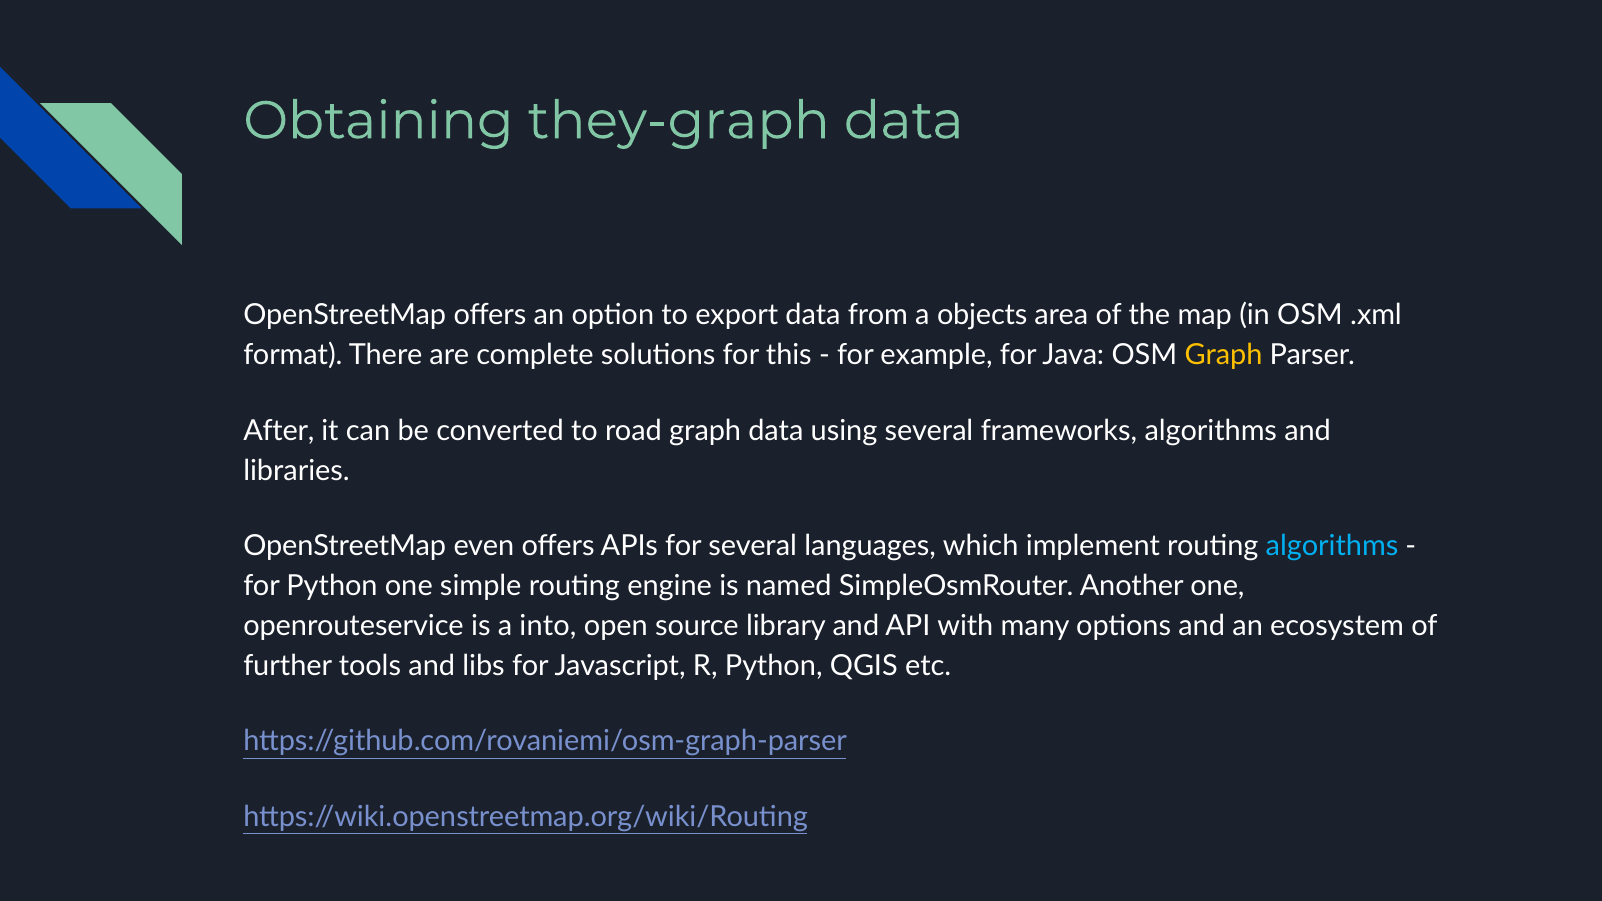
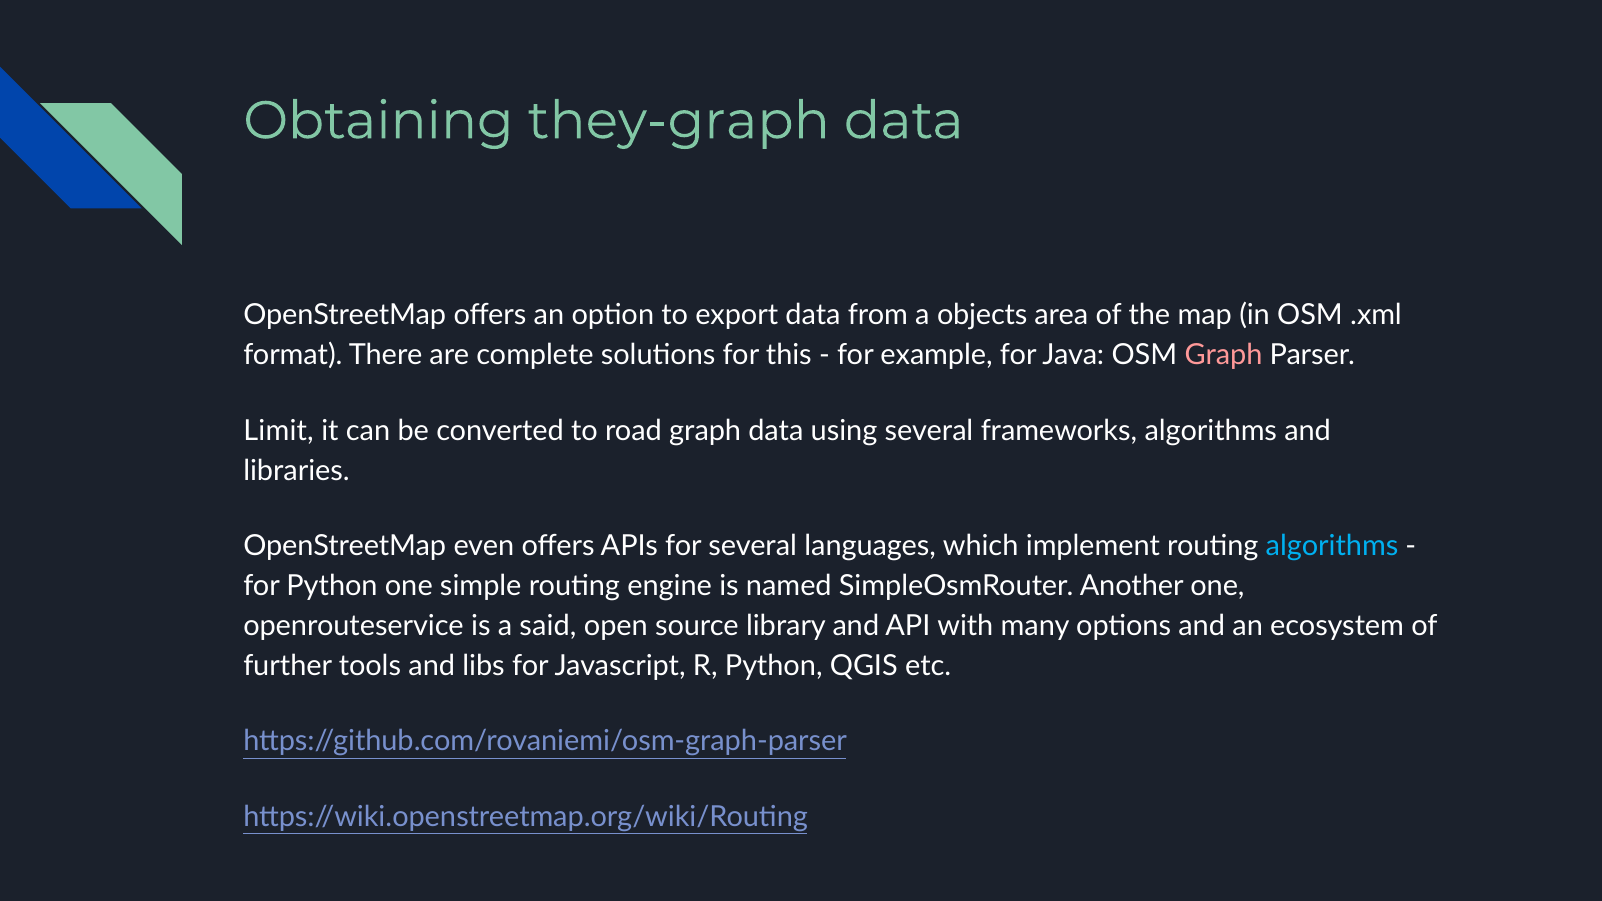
Graph colour: yellow -> pink (1223, 355)
After: After -> Limit (279, 431)
into: into -> said (548, 626)
